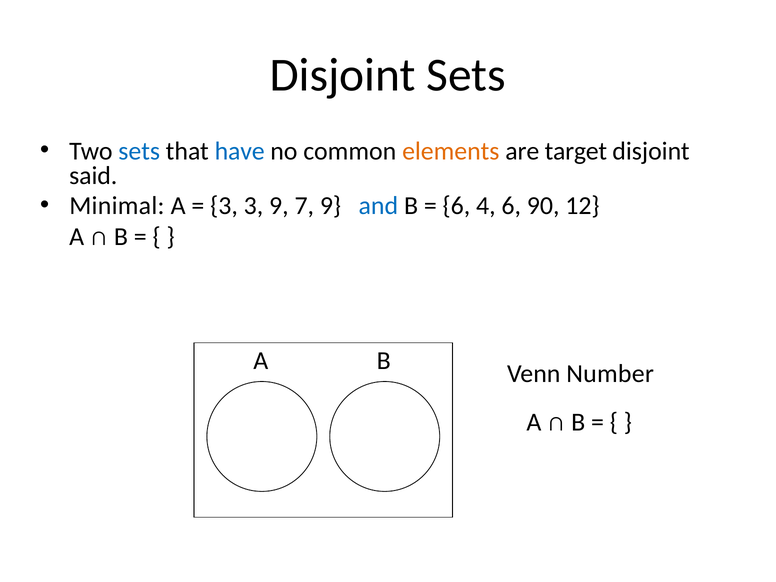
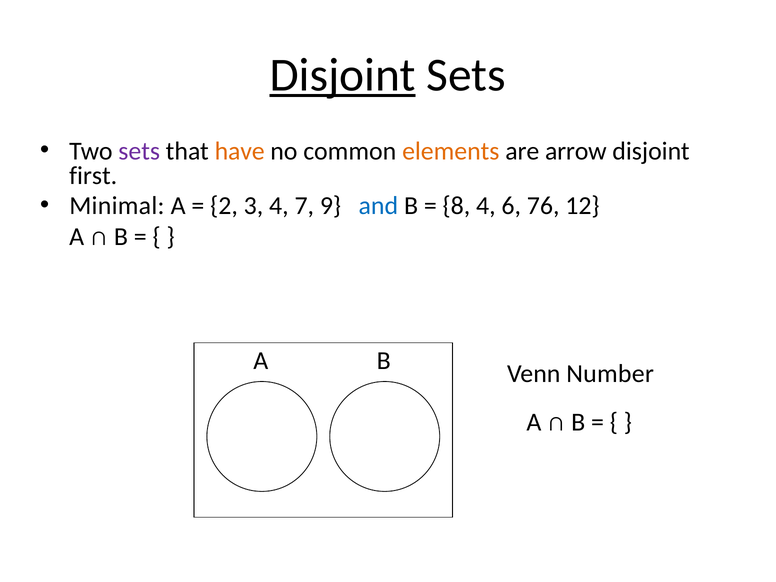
Disjoint underline: none -> present (343, 75)
sets colour: blue -> purple (139, 151)
have colour: blue -> orange (240, 151)
target: target -> arrow (576, 151)
said: said -> first (93, 176)
3: 3 -> 2 (224, 206)
3 9: 9 -> 4 (279, 206)
6: 6 -> 8 (456, 206)
90: 90 -> 76 (543, 206)
